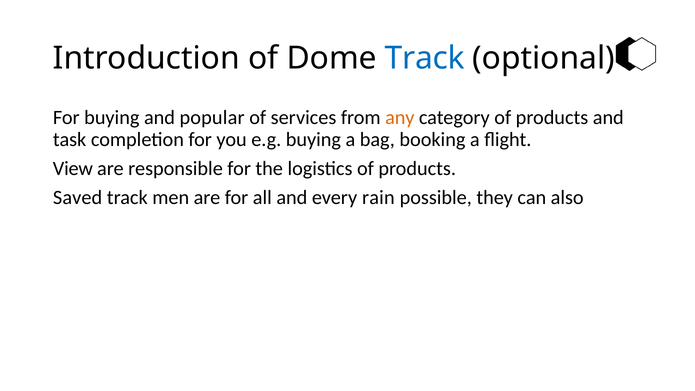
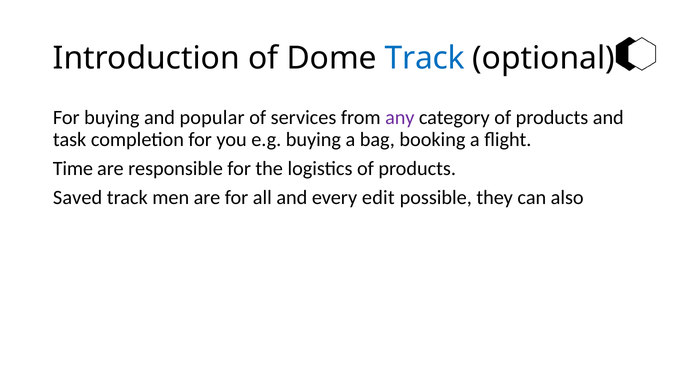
any colour: orange -> purple (400, 118)
View: View -> Time (73, 169)
rain: rain -> edit (378, 198)
